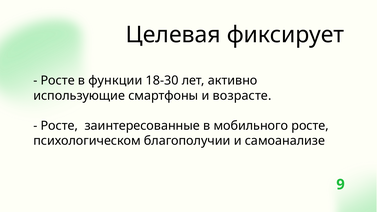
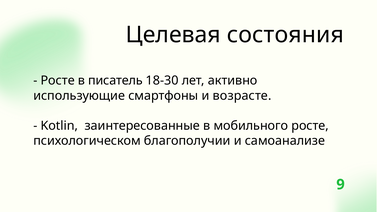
фиксирует: фиксирует -> состояния (285, 35)
функции: функции -> писатель (115, 81)
Росте: Росте -> Kotlin (59, 126)
